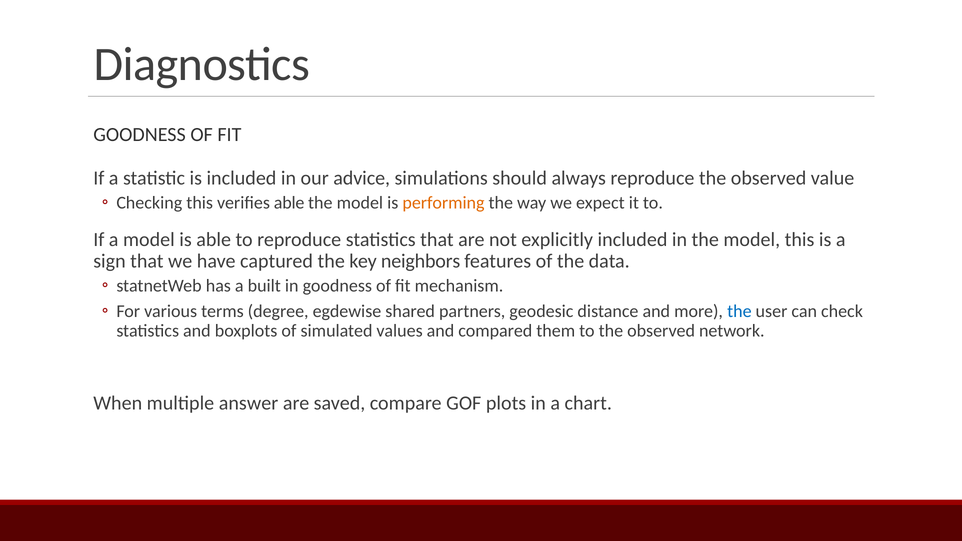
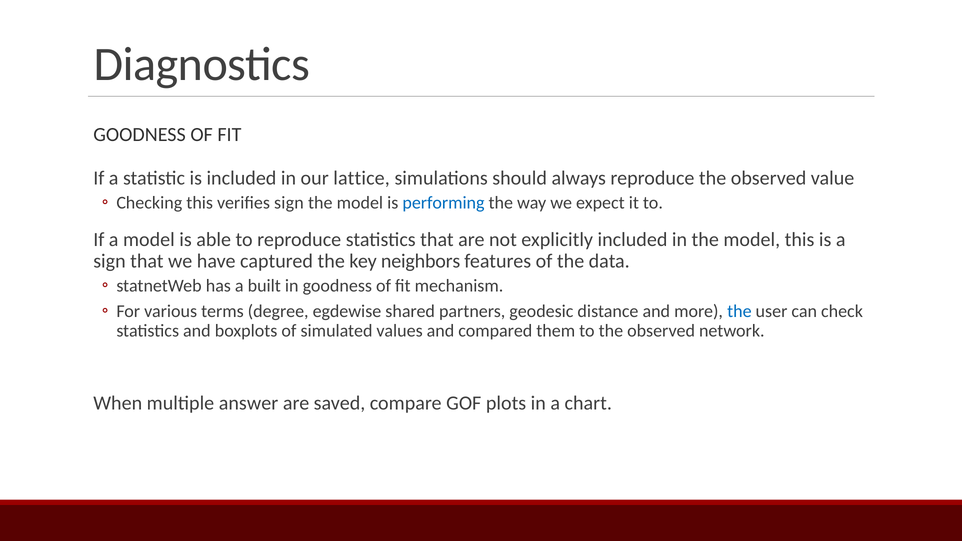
advice: advice -> lattice (362, 178)
verifies able: able -> sign (289, 203)
performing colour: orange -> blue (443, 203)
